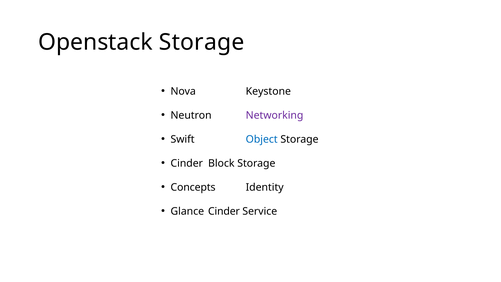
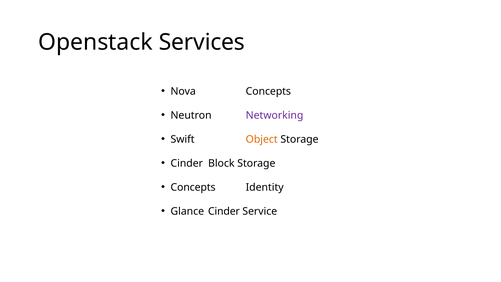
Openstack Storage: Storage -> Services (202, 42)
Nova Keystone: Keystone -> Concepts (268, 91)
Object colour: blue -> orange (262, 139)
